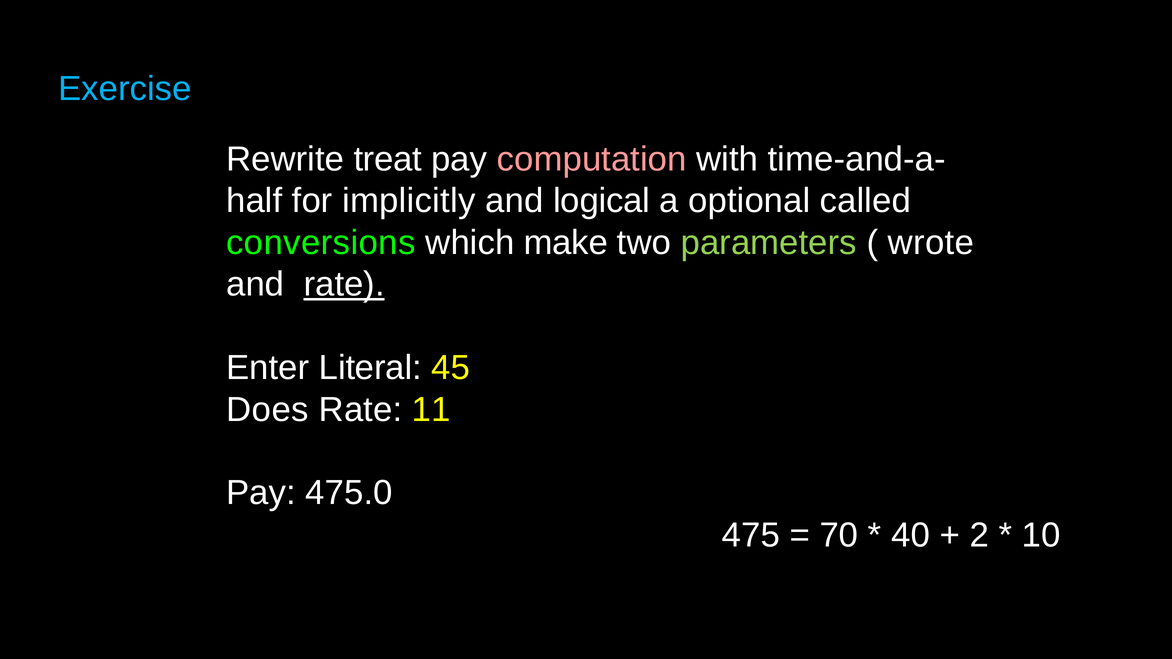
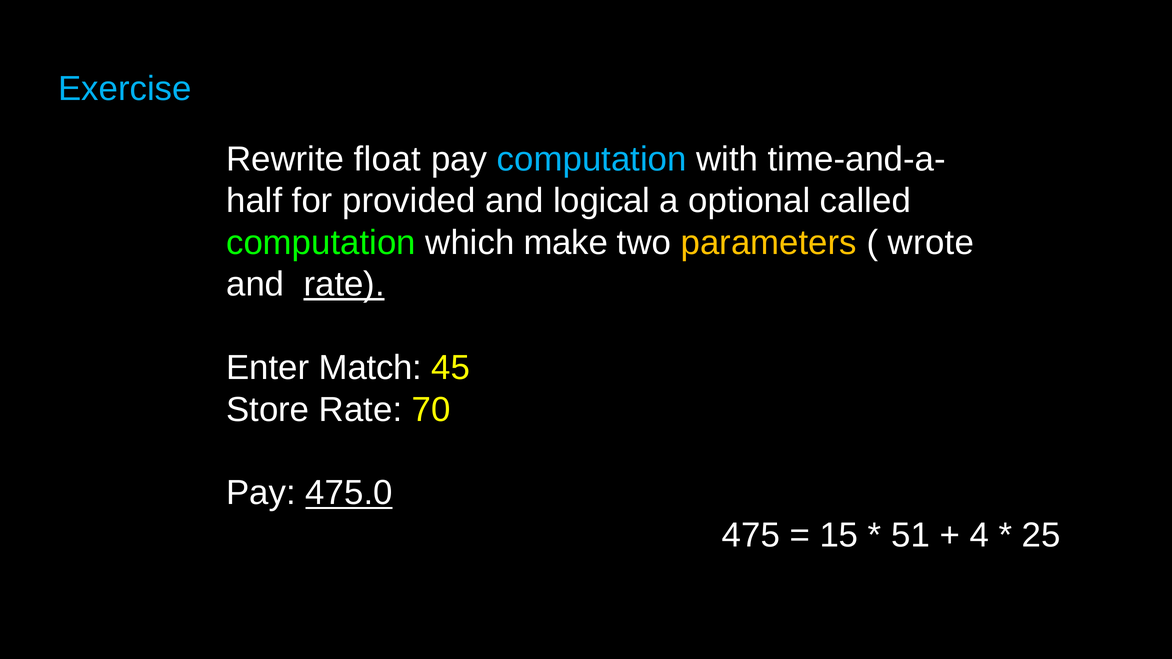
treat: treat -> float (387, 159)
computation colour: pink -> light blue (592, 159)
implicitly: implicitly -> provided (409, 201)
conversions: conversions -> computation (321, 243)
parameters colour: light green -> yellow (769, 243)
Literal: Literal -> Match (370, 368)
Does: Does -> Store (268, 410)
11: 11 -> 70 (431, 410)
475.0 underline: none -> present (349, 493)
70: 70 -> 15 (839, 535)
40: 40 -> 51 (911, 535)
2: 2 -> 4 (979, 535)
10: 10 -> 25 (1041, 535)
